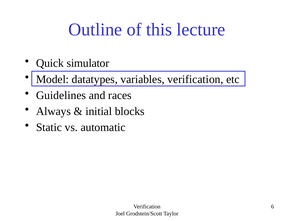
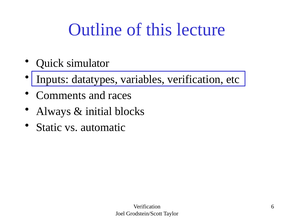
Model: Model -> Inputs (52, 79)
Guidelines: Guidelines -> Comments (61, 95)
